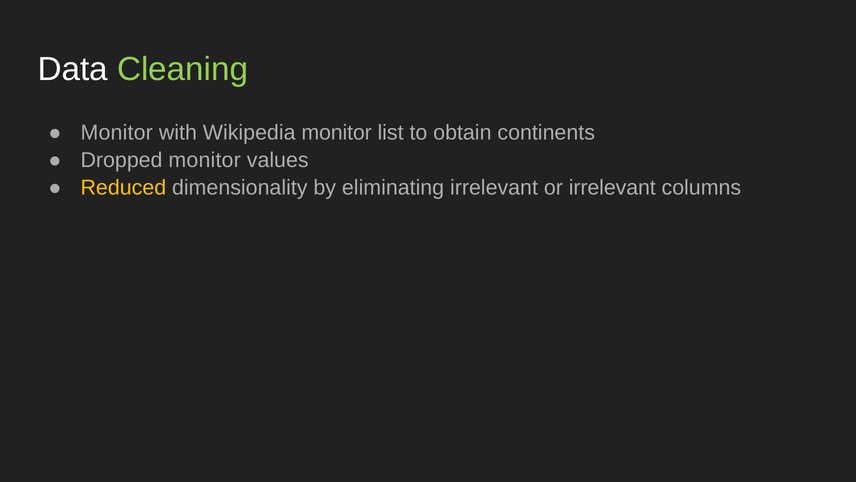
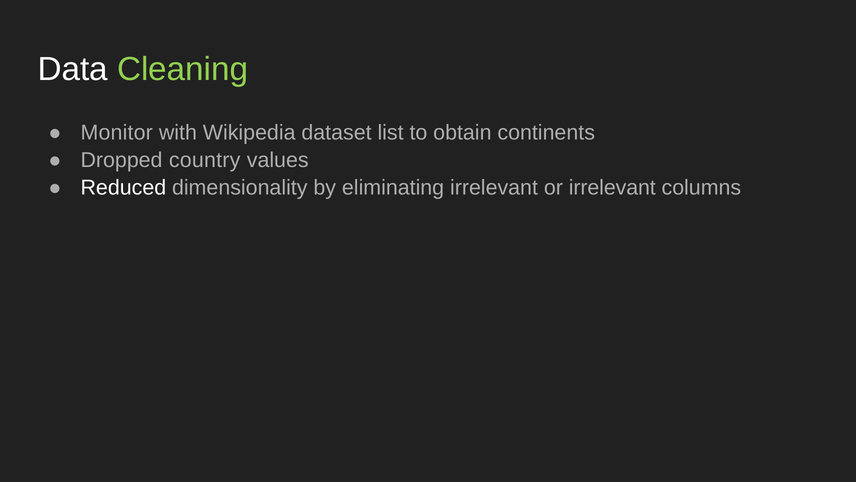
Wikipedia monitor: monitor -> dataset (337, 132)
Dropped monitor: monitor -> country (205, 160)
Reduced colour: yellow -> white (123, 187)
